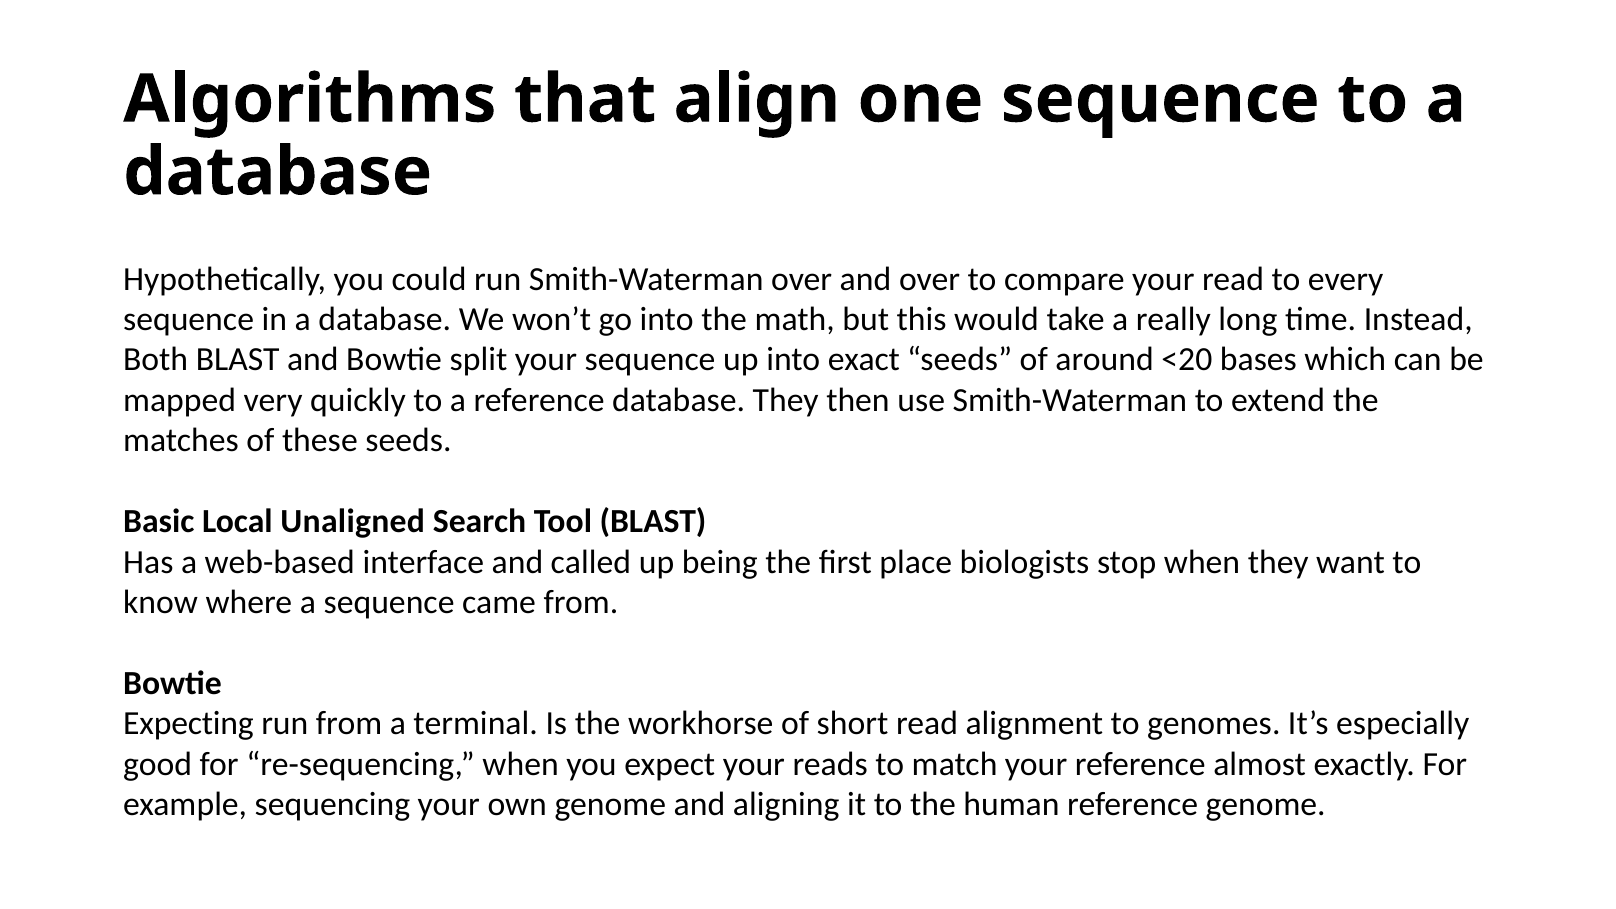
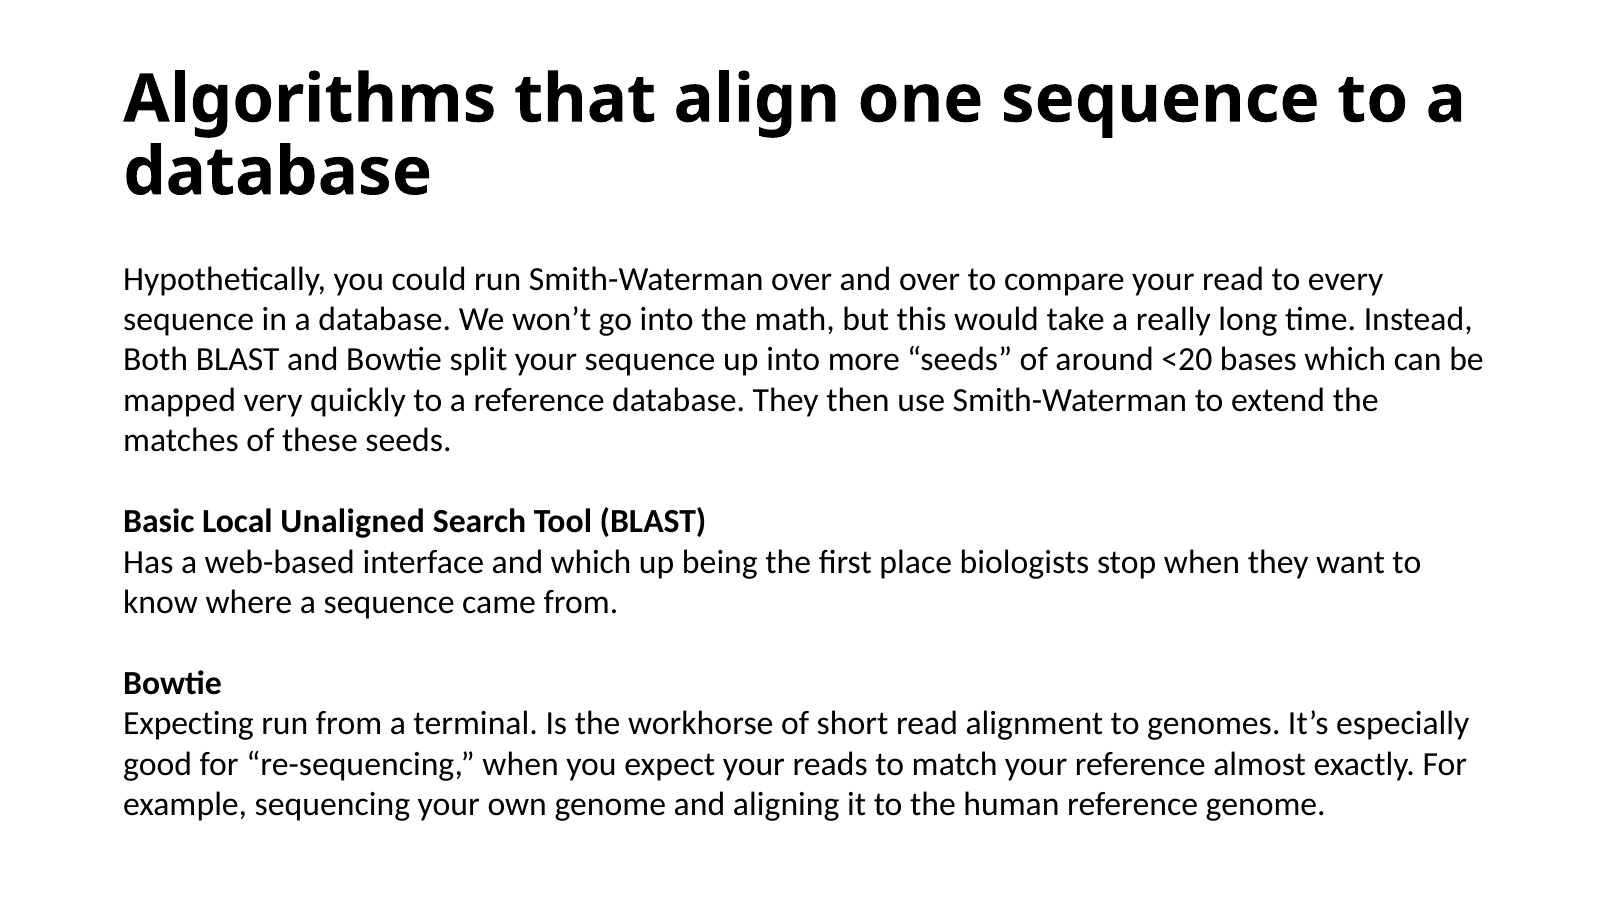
exact: exact -> more (864, 360)
and called: called -> which (591, 562)
